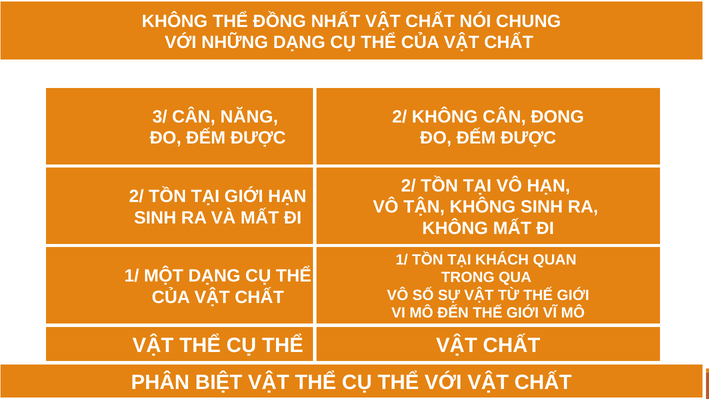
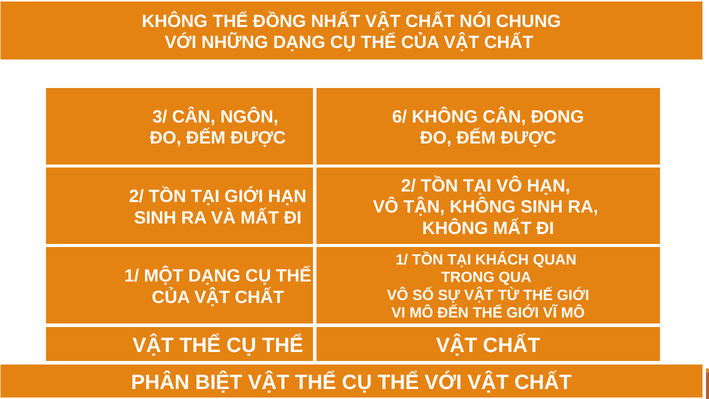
NĂNG: NĂNG -> NGÔN (249, 117)
2/: 2/ -> 6/ (400, 117)
